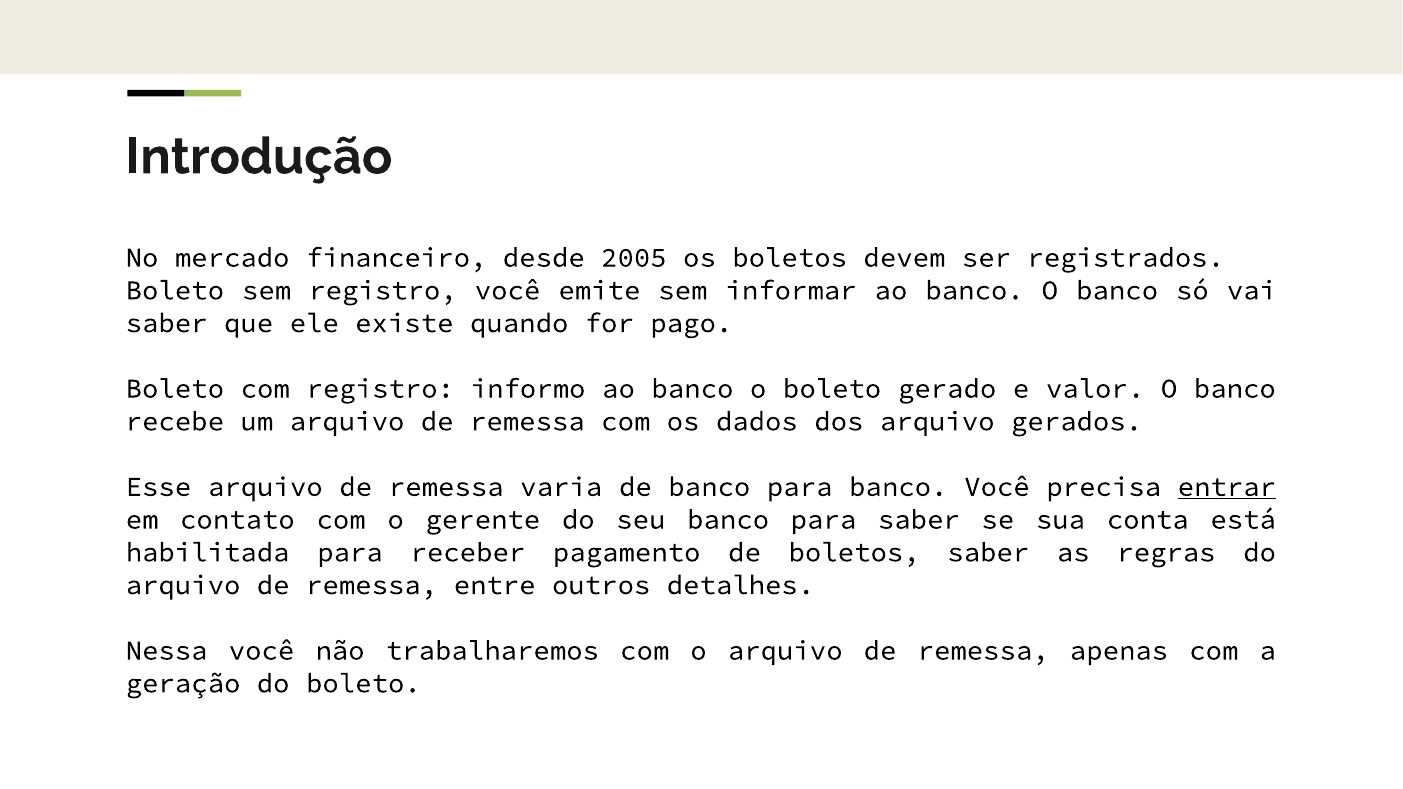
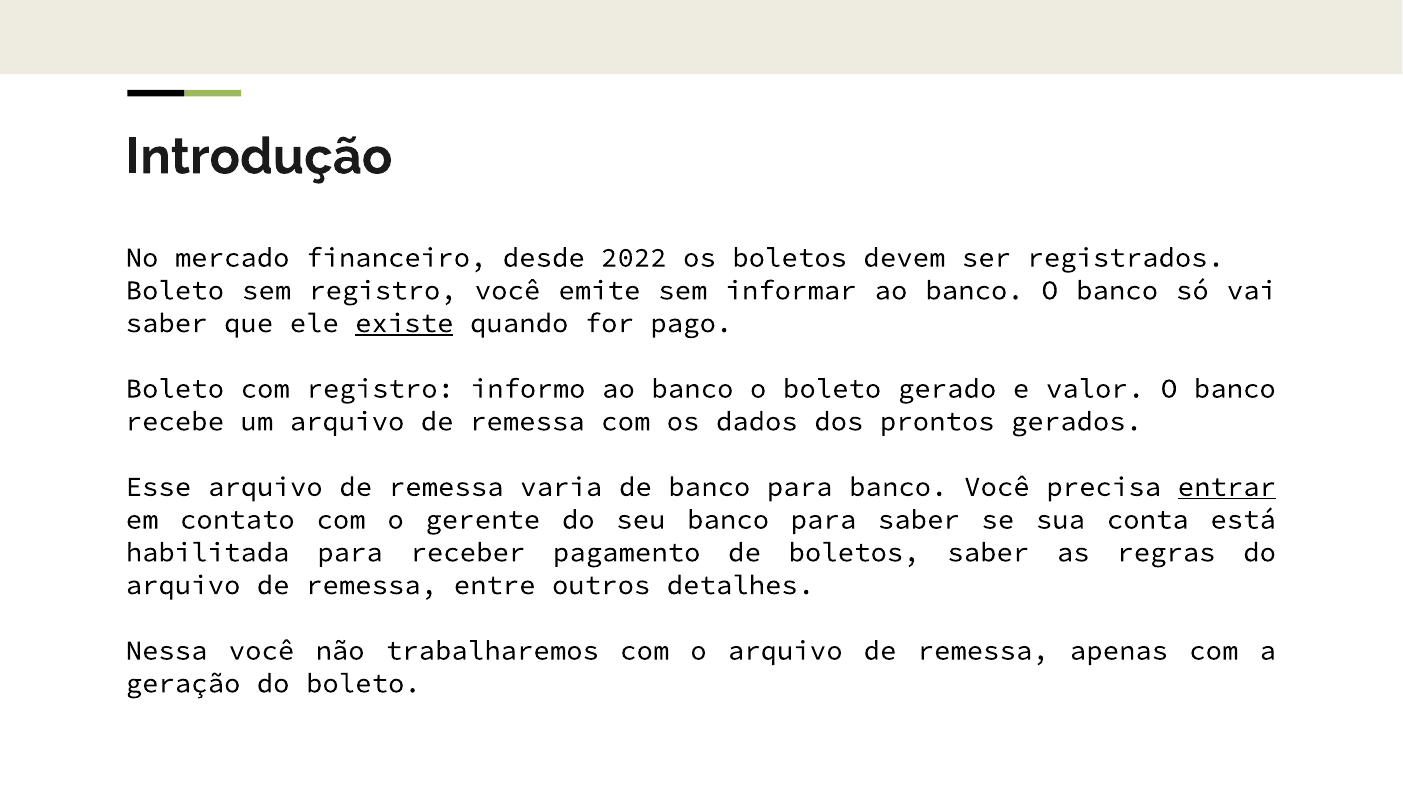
2005: 2005 -> 2022 (634, 258)
existe underline: none -> present (404, 323)
dos arquivo: arquivo -> prontos (937, 421)
